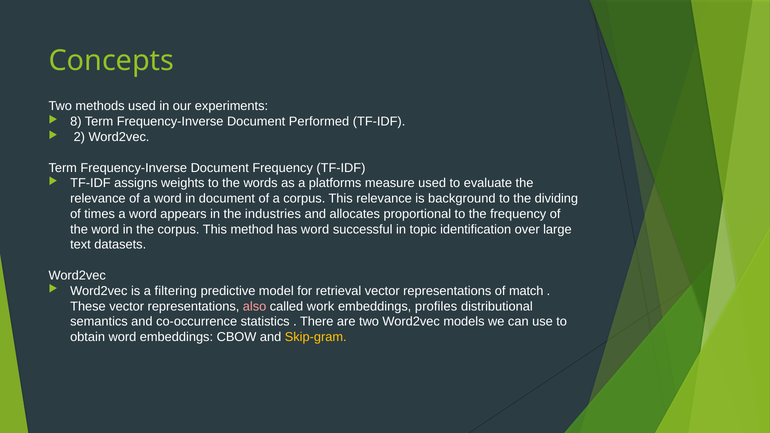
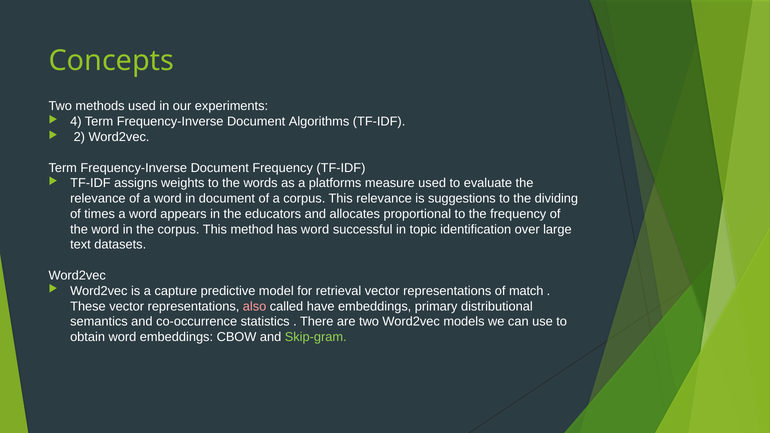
8: 8 -> 4 (76, 122)
Performed: Performed -> Algorithms (319, 122)
background: background -> suggestions (462, 199)
industries: industries -> educators (273, 214)
filtering: filtering -> capture (176, 291)
work: work -> have (321, 306)
profiles: profiles -> primary (436, 306)
Skip-gram colour: yellow -> light green (316, 337)
